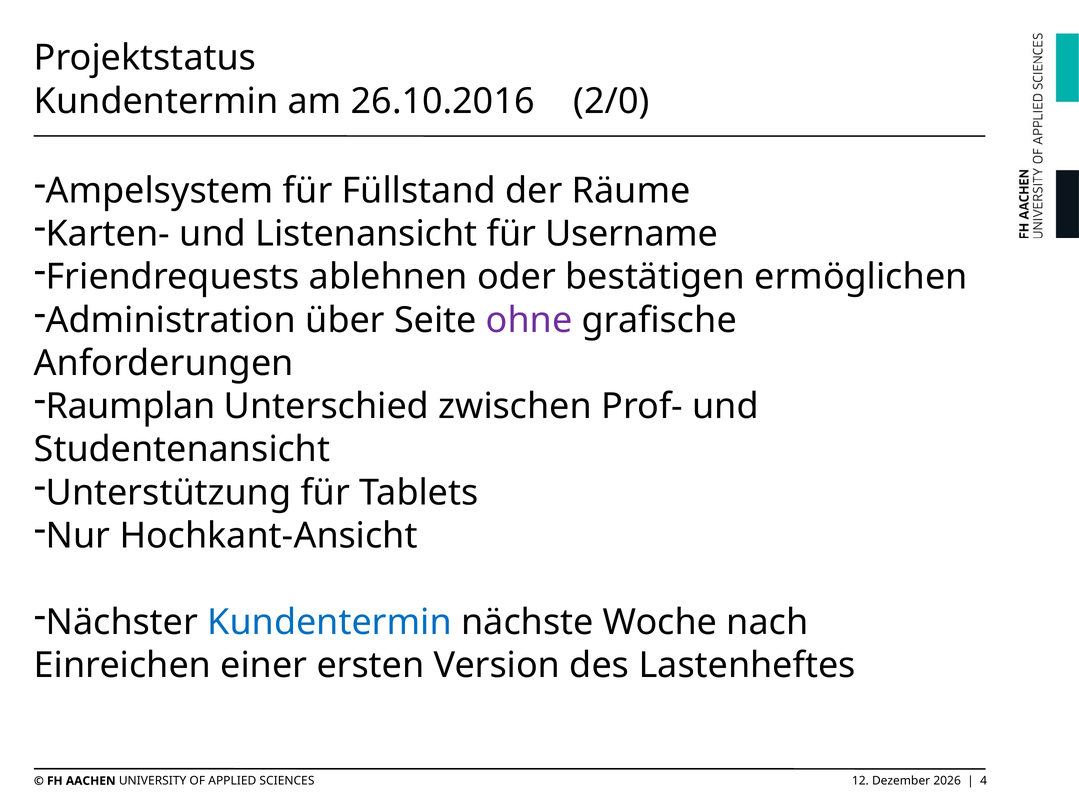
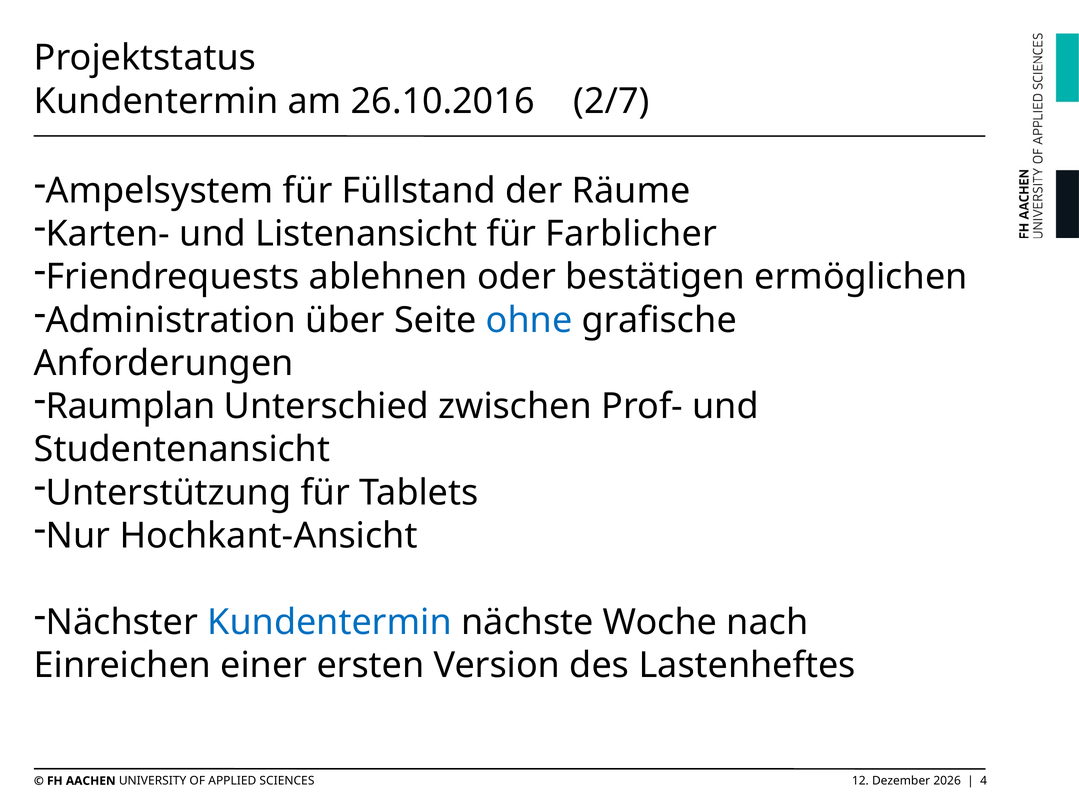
2/0: 2/0 -> 2/7 (612, 101)
Username: Username -> Farblicher (631, 234)
ohne colour: purple -> blue (529, 320)
